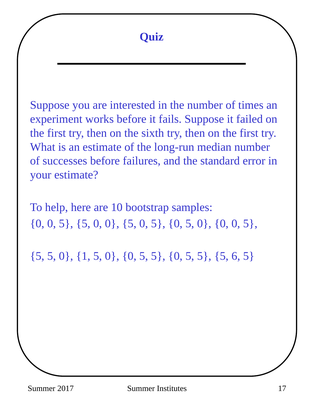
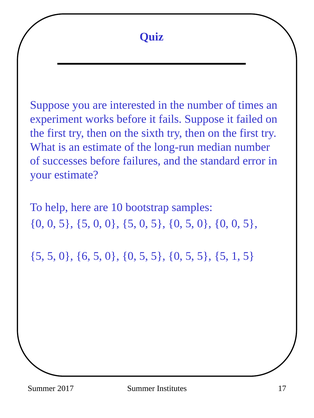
1: 1 -> 6 (83, 257)
6: 6 -> 1 (236, 257)
